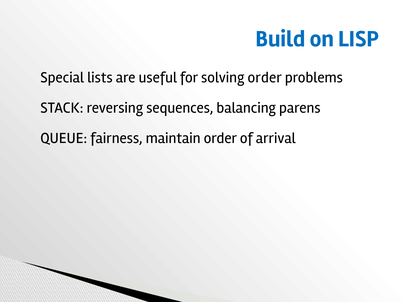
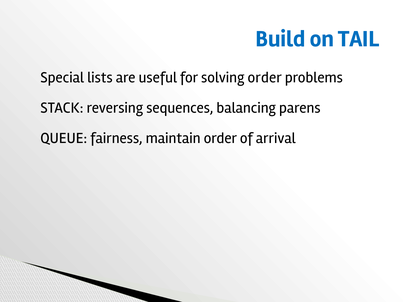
LISP: LISP -> TAIL (359, 39)
